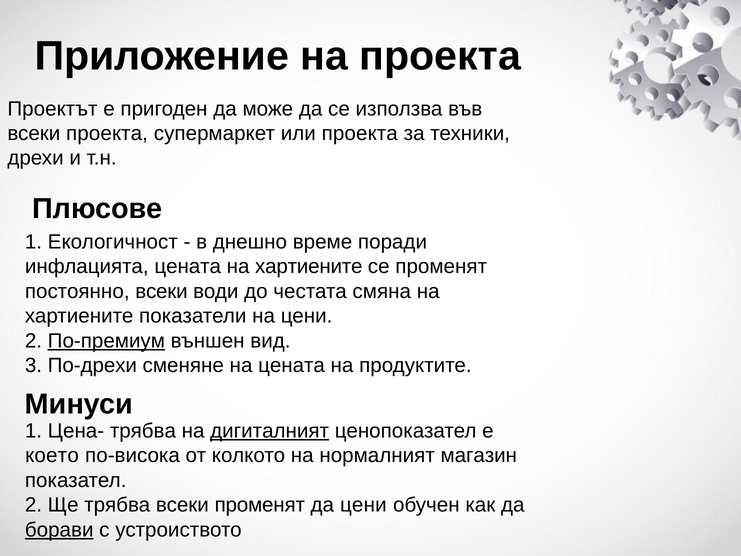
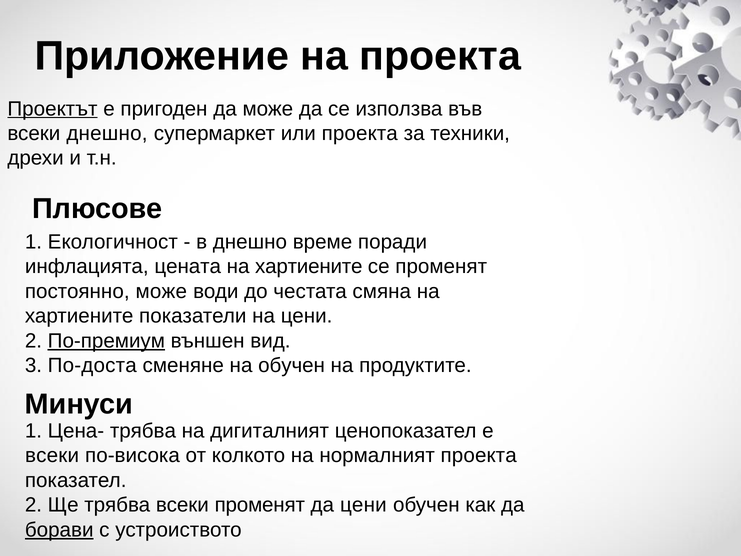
Проектът underline: none -> present (52, 109)
всеки проекта: проекта -> днешно (107, 133)
постоянно всеки: всеки -> може (161, 291)
По-дрехи: По-дрехи -> По-доста (92, 365)
на цената: цената -> обучен (292, 365)
дигиталният underline: present -> none (270, 431)
което: което -> всеки (52, 455)
нормалният магазин: магазин -> проекта (479, 455)
